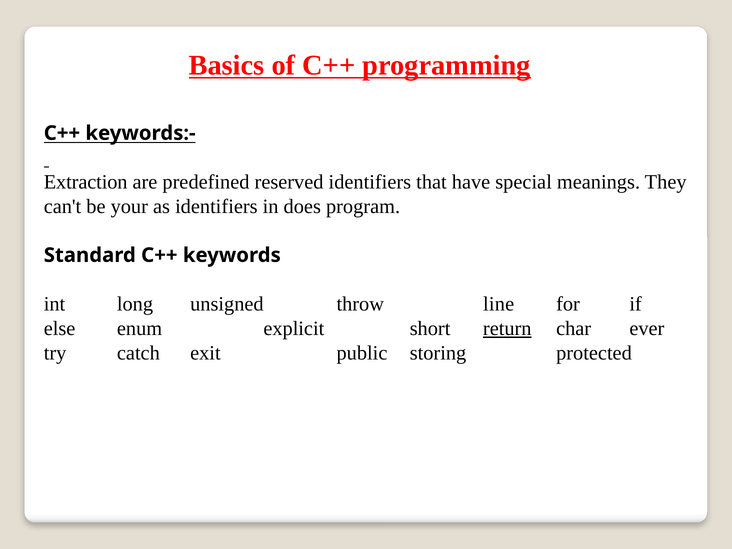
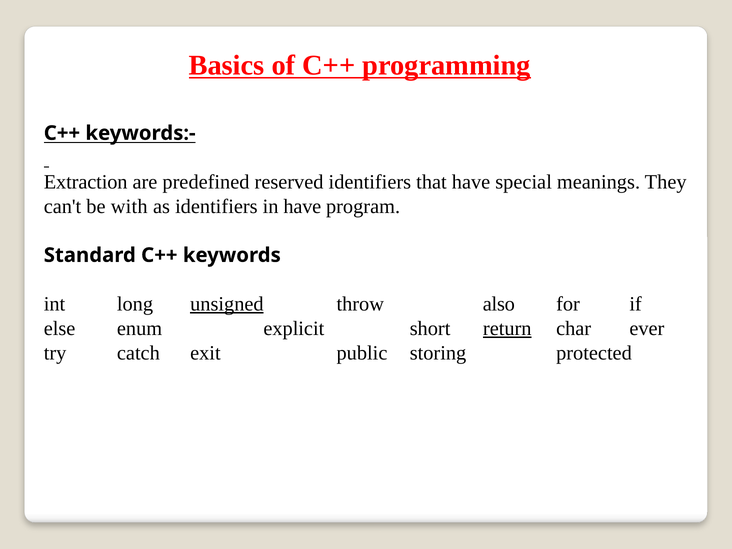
your: your -> with (129, 206)
in does: does -> have (302, 206)
unsigned underline: none -> present (227, 304)
line: line -> also (499, 304)
